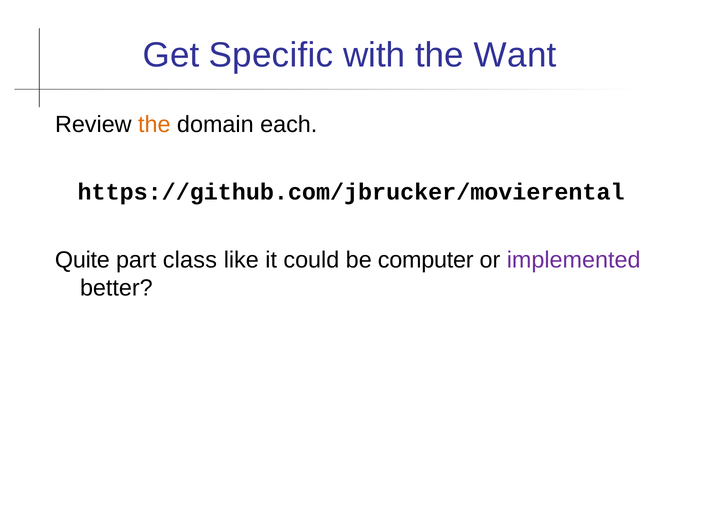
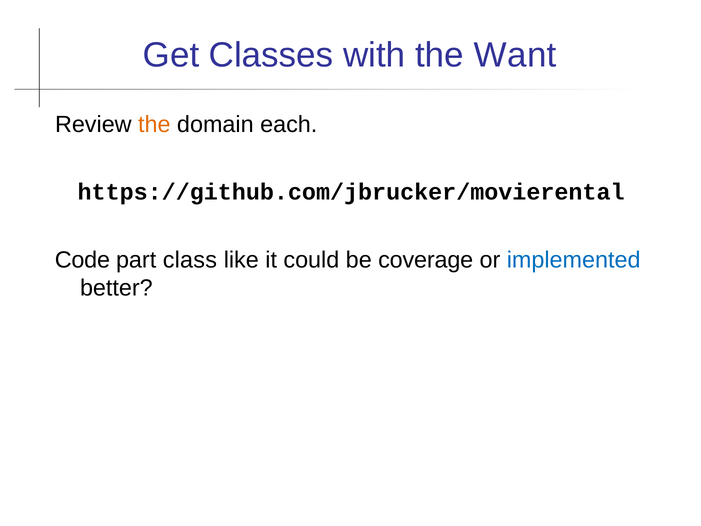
Specific: Specific -> Classes (271, 55)
Quite: Quite -> Code (82, 260)
computer: computer -> coverage (426, 260)
implemented colour: purple -> blue (574, 260)
